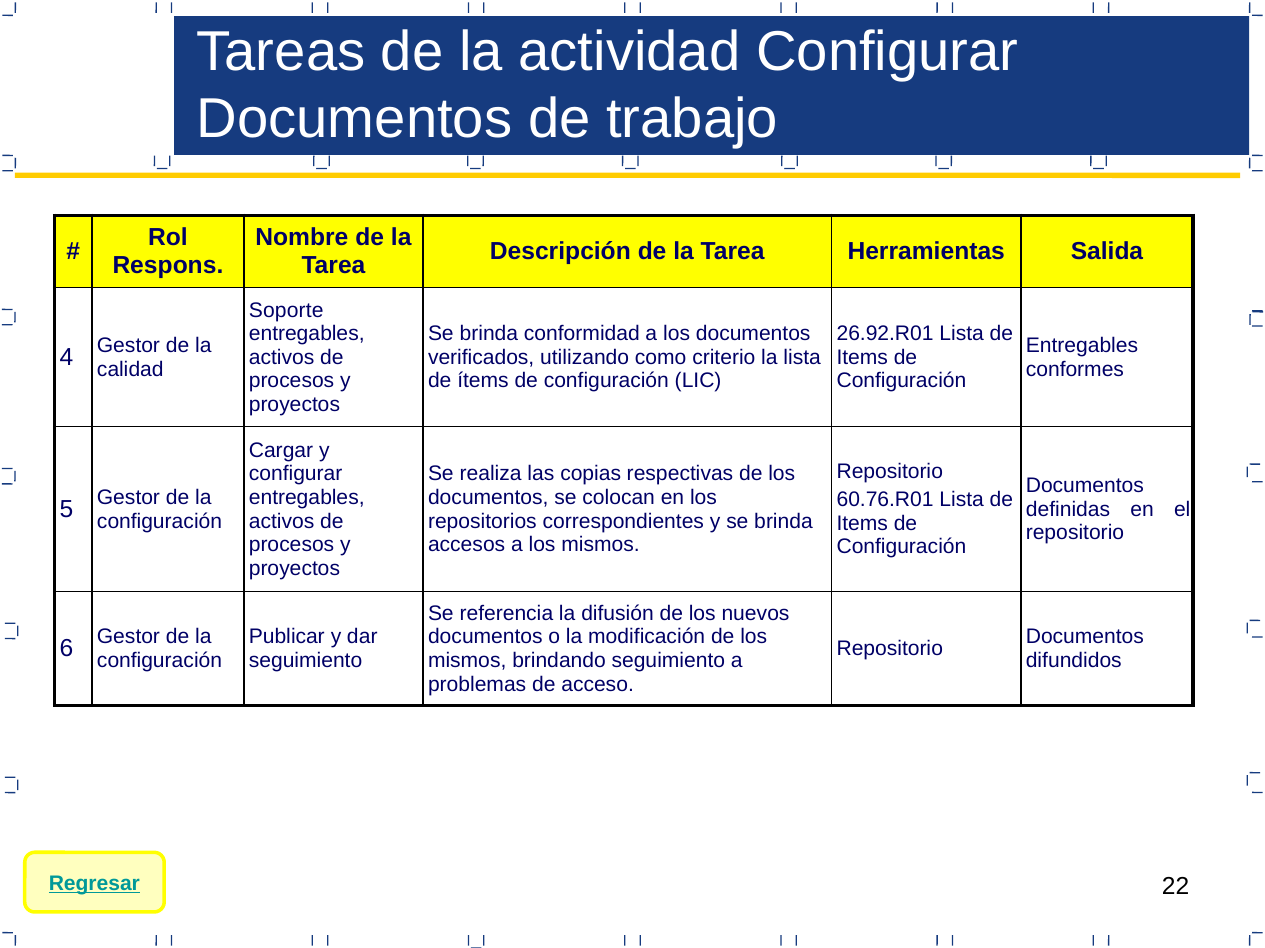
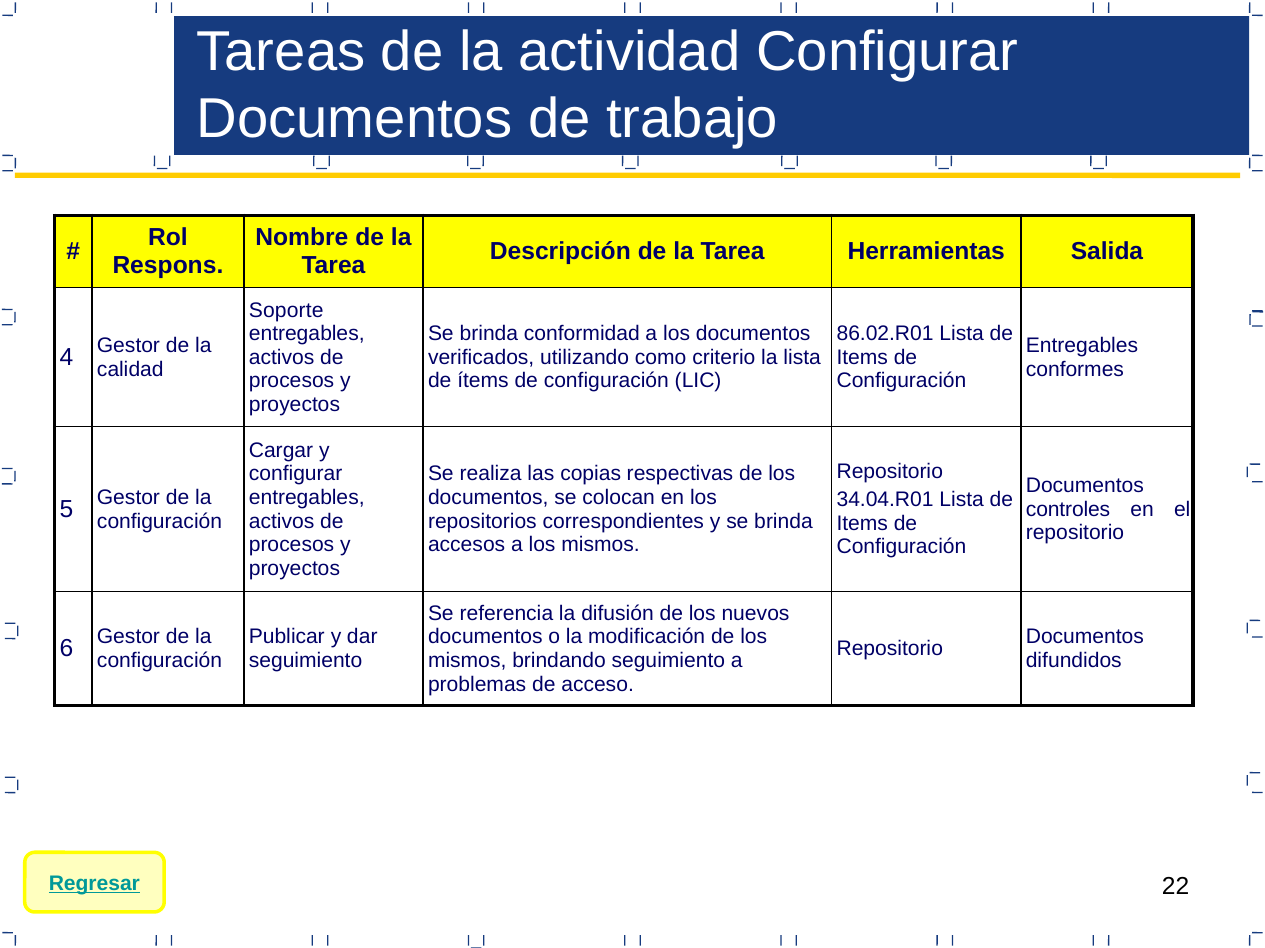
26.92.R01: 26.92.R01 -> 86.02.R01 (885, 334)
60.76.R01: 60.76.R01 -> 34.04.R01 (885, 500)
definidas: definidas -> controles (1068, 510)
